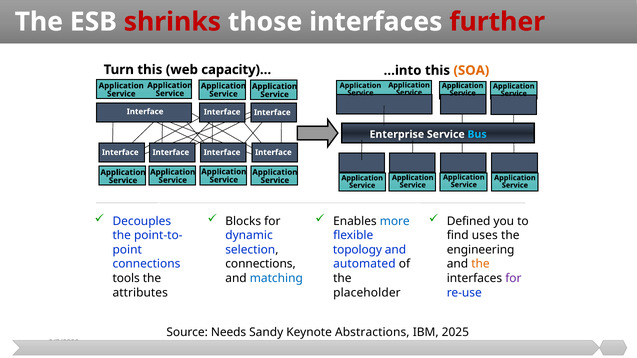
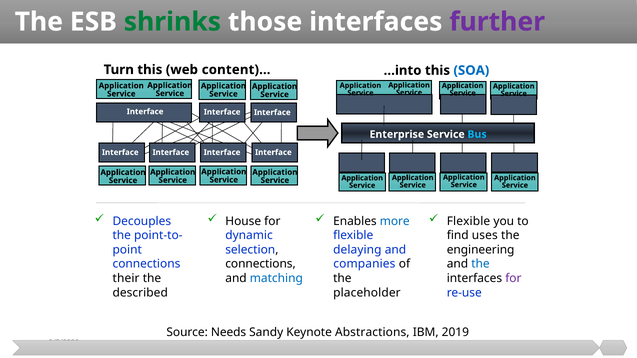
shrinks colour: red -> green (172, 22)
further colour: red -> purple (497, 22)
capacity)…: capacity)… -> content)… (236, 70)
SOA colour: orange -> blue (471, 70)
Blocks: Blocks -> House (243, 221)
Defined: Defined -> Flexible (468, 221)
topology: topology -> delaying (357, 250)
automated: automated -> companies (364, 264)
the colour: orange -> blue (480, 264)
tools: tools -> their (126, 279)
attributes: attributes -> described (140, 293)
2025: 2025 -> 2019 (455, 333)
